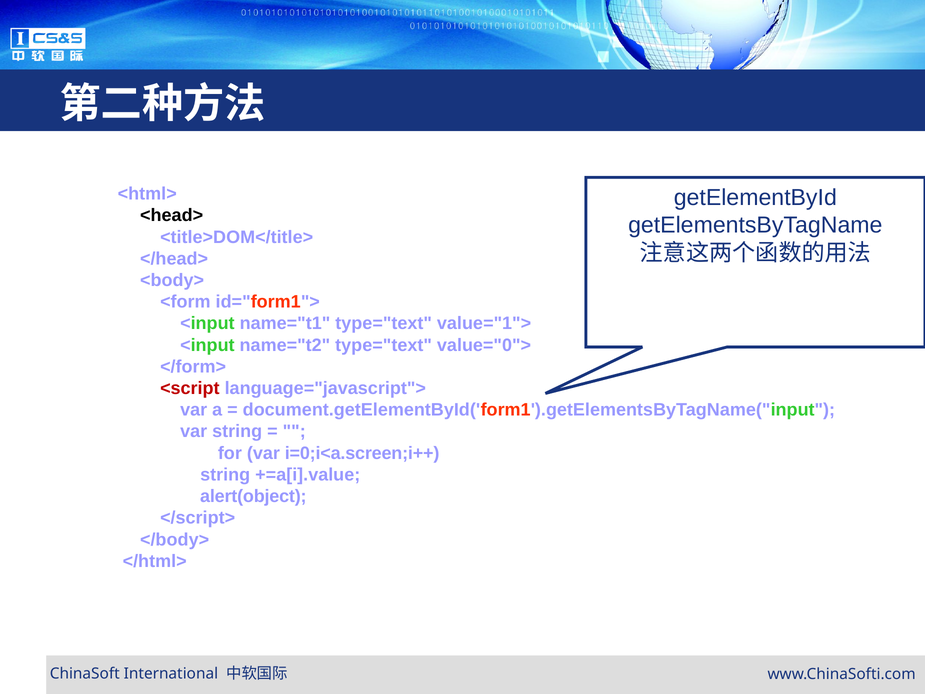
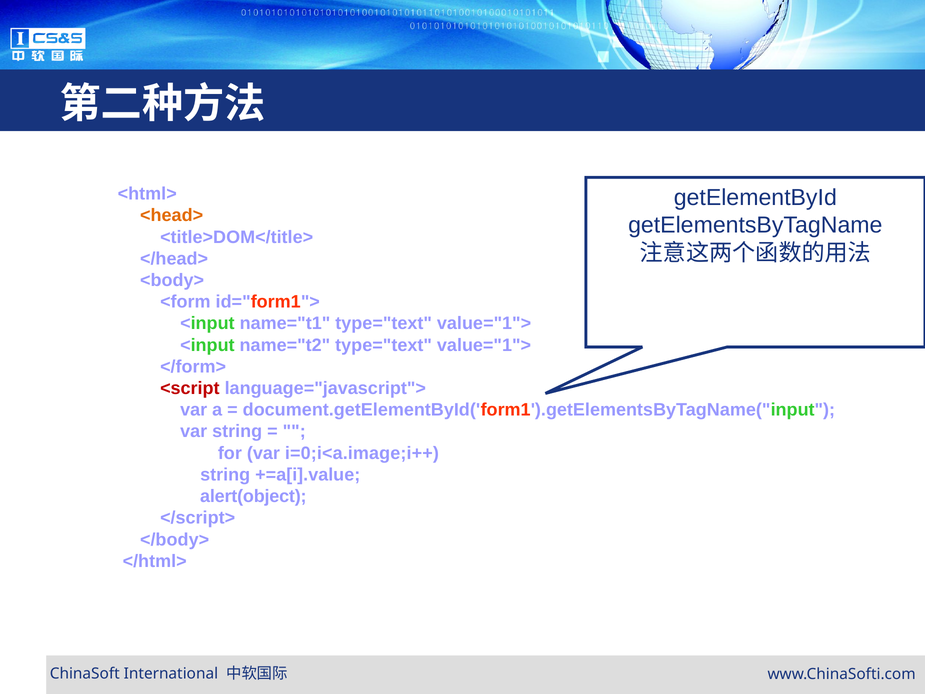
<head> colour: black -> orange (172, 215)
name="t2 type="text value="0">: value="0"> -> value="1"> (484, 345)
i=0;i<a.screen;i++: i=0;i<a.screen;i++ -> i=0;i<a.image;i++ (362, 453)
